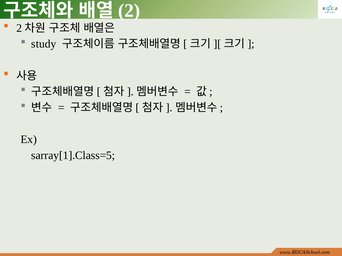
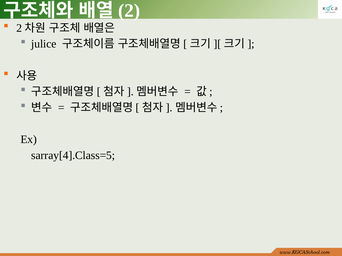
study: study -> julice (44, 44)
sarray[1].Class=5: sarray[1].Class=5 -> sarray[4].Class=5 (73, 156)
